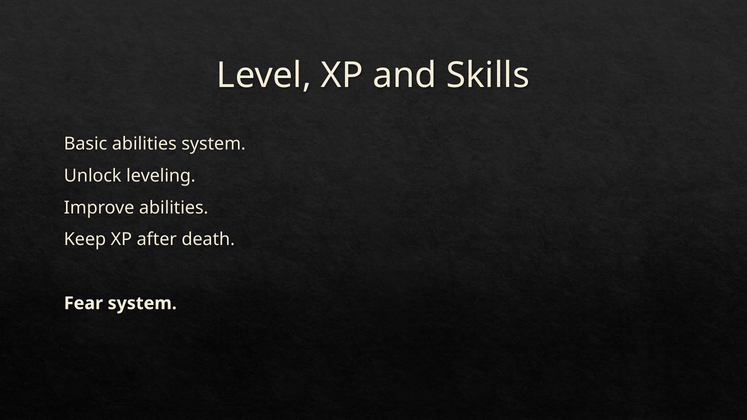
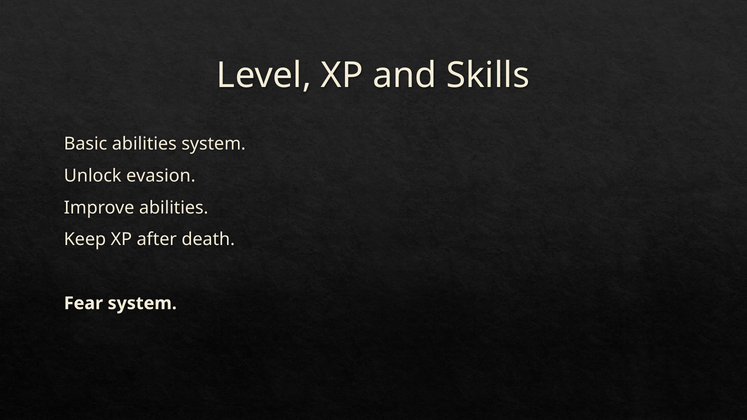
leveling: leveling -> evasion (161, 176)
